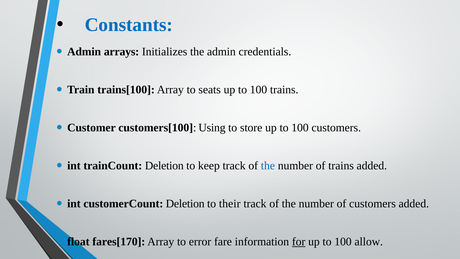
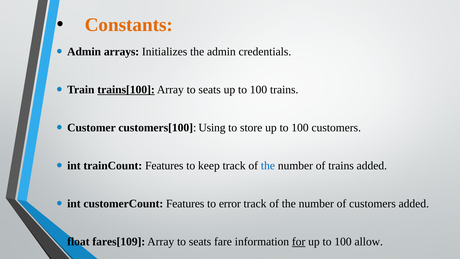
Constants colour: blue -> orange (129, 25)
trains[100 underline: none -> present (126, 90)
trainCount Deletion: Deletion -> Features (164, 166)
customerCount Deletion: Deletion -> Features (185, 204)
their: their -> error (230, 204)
fares[170: fares[170 -> fares[109 (119, 242)
error: error -> seats (200, 242)
